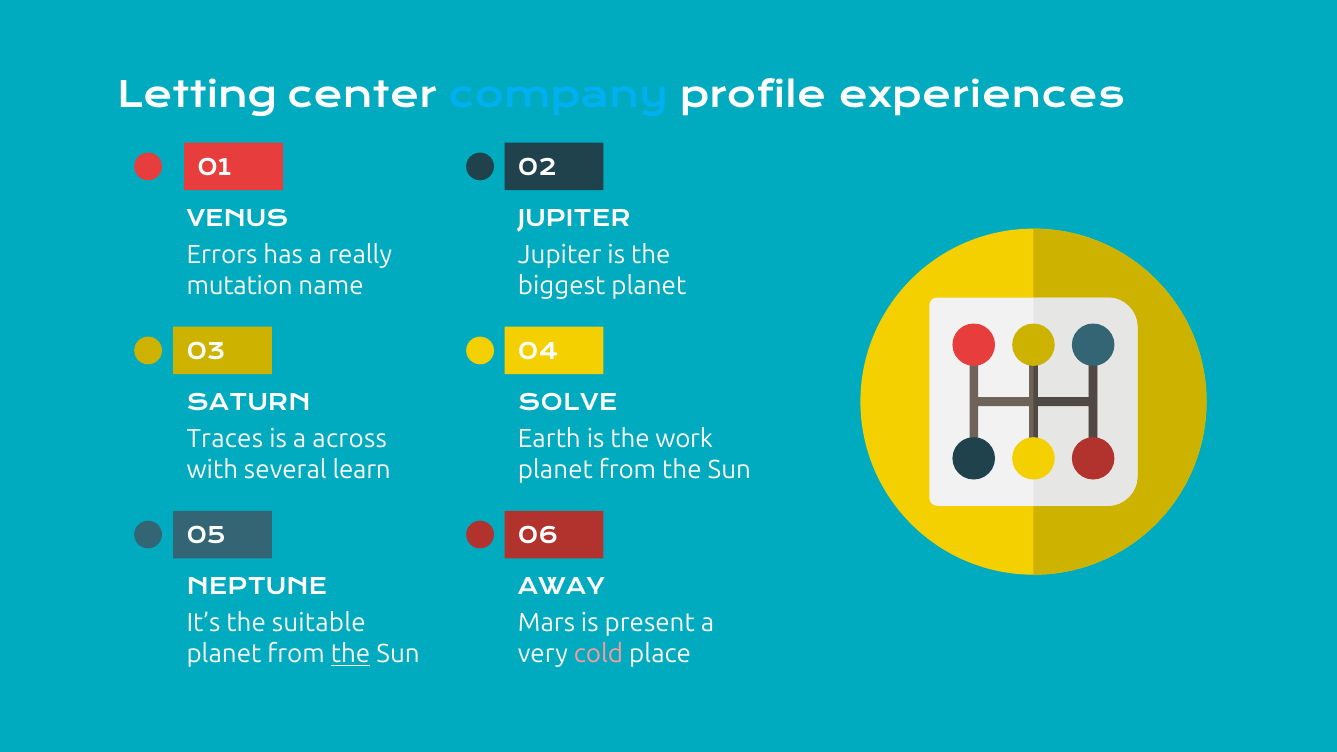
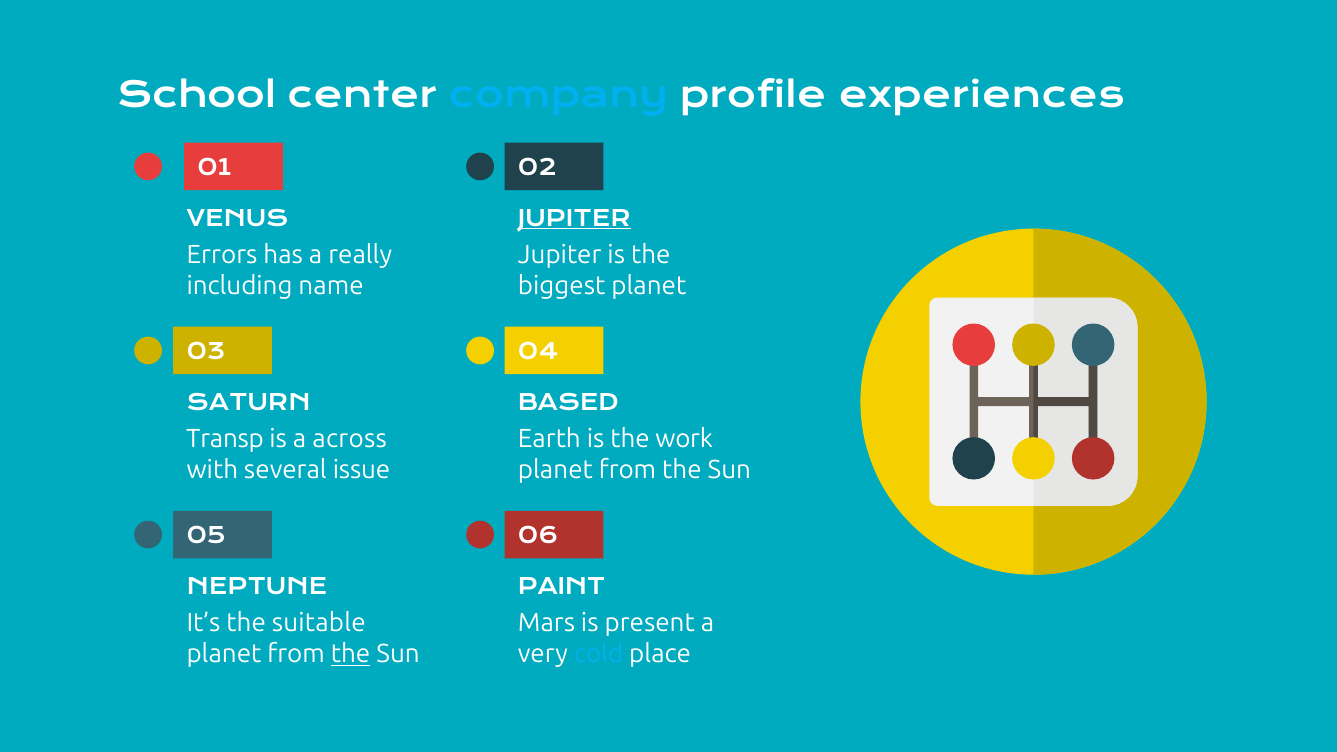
Letting: Letting -> School (197, 96)
JUPITER underline: none -> present (574, 219)
mutation: mutation -> including (240, 286)
SOLVE: SOLVE -> BASED (568, 403)
Traces: Traces -> Transp (225, 439)
learn: learn -> issue (362, 470)
AWAY: AWAY -> PAINT (561, 587)
cold colour: pink -> light blue (598, 654)
